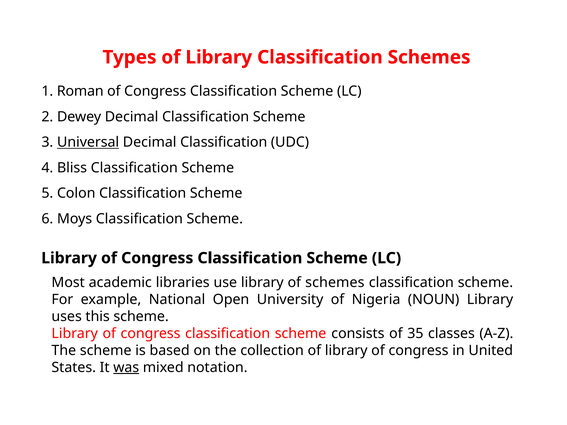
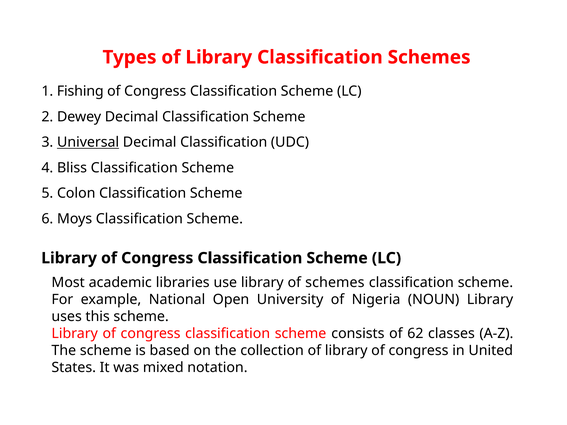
Roman: Roman -> Fishing (80, 91)
35: 35 -> 62 (415, 334)
was underline: present -> none (126, 368)
